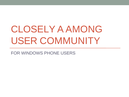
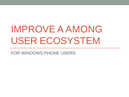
CLOSELY: CLOSELY -> IMPROVE (33, 29)
COMMUNITY: COMMUNITY -> ECOSYSTEM (70, 41)
